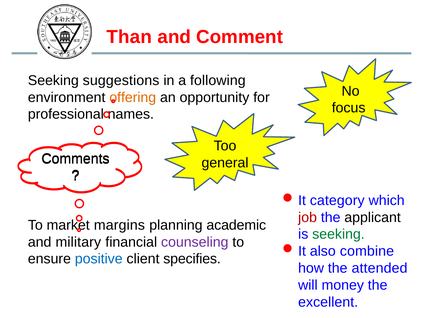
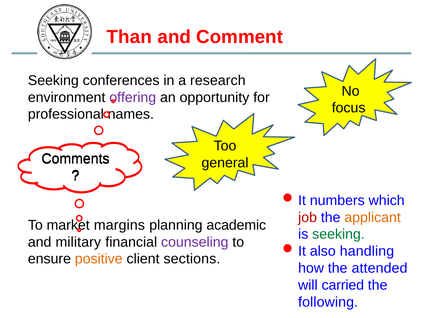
suggestions: suggestions -> conferences (121, 80)
following: following -> research (218, 80)
offering colour: orange -> purple (133, 97)
category: category -> numbers (337, 200)
applicant colour: black -> orange (373, 217)
combine: combine -> handling (367, 251)
positive colour: blue -> orange (99, 258)
specifies: specifies -> sections (192, 258)
money: money -> carried (343, 285)
excellent: excellent -> following (328, 301)
